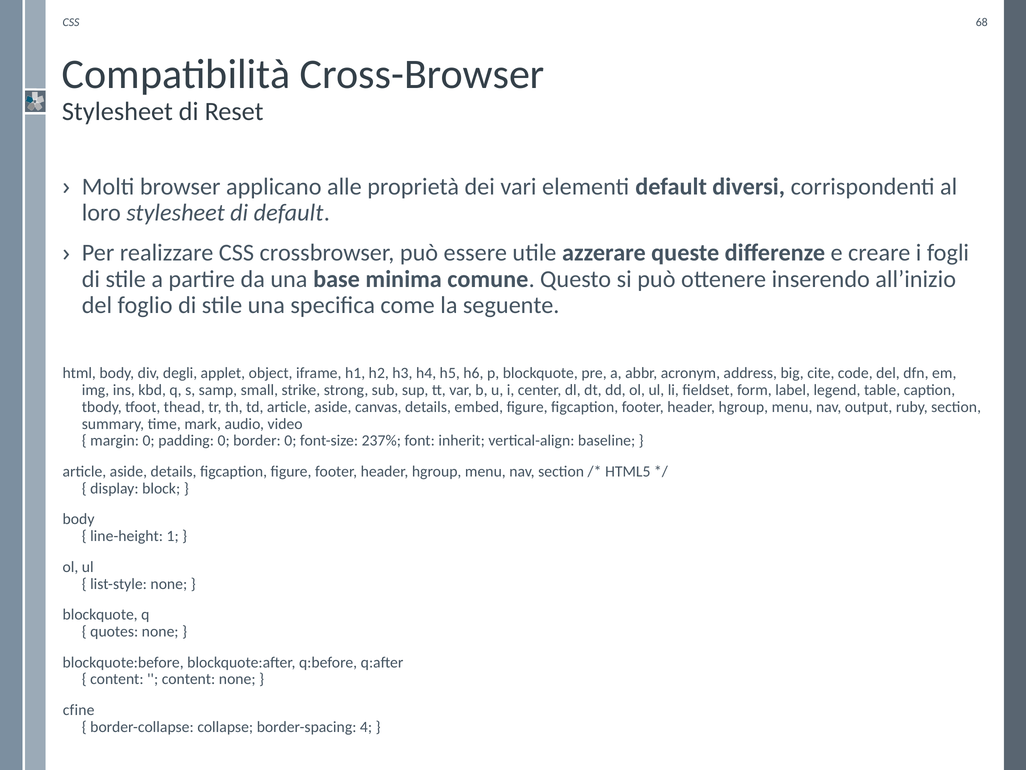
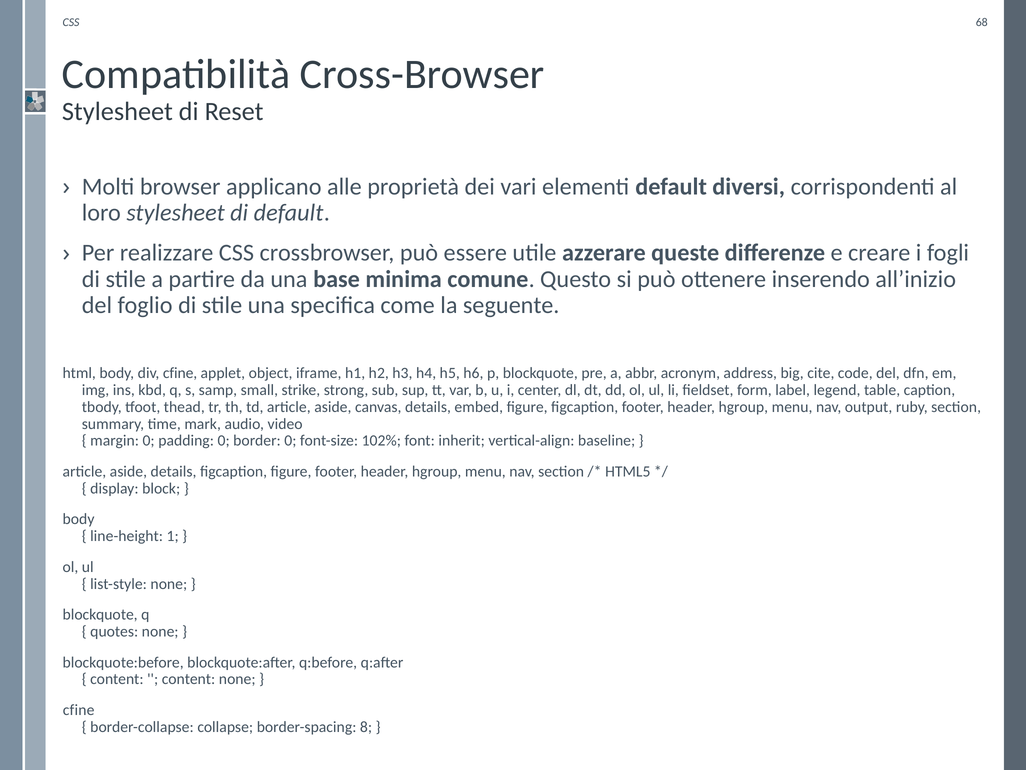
div degli: degli -> cfine (180, 373)
237%: 237% -> 102% (381, 441)
4: 4 -> 8 (366, 727)
